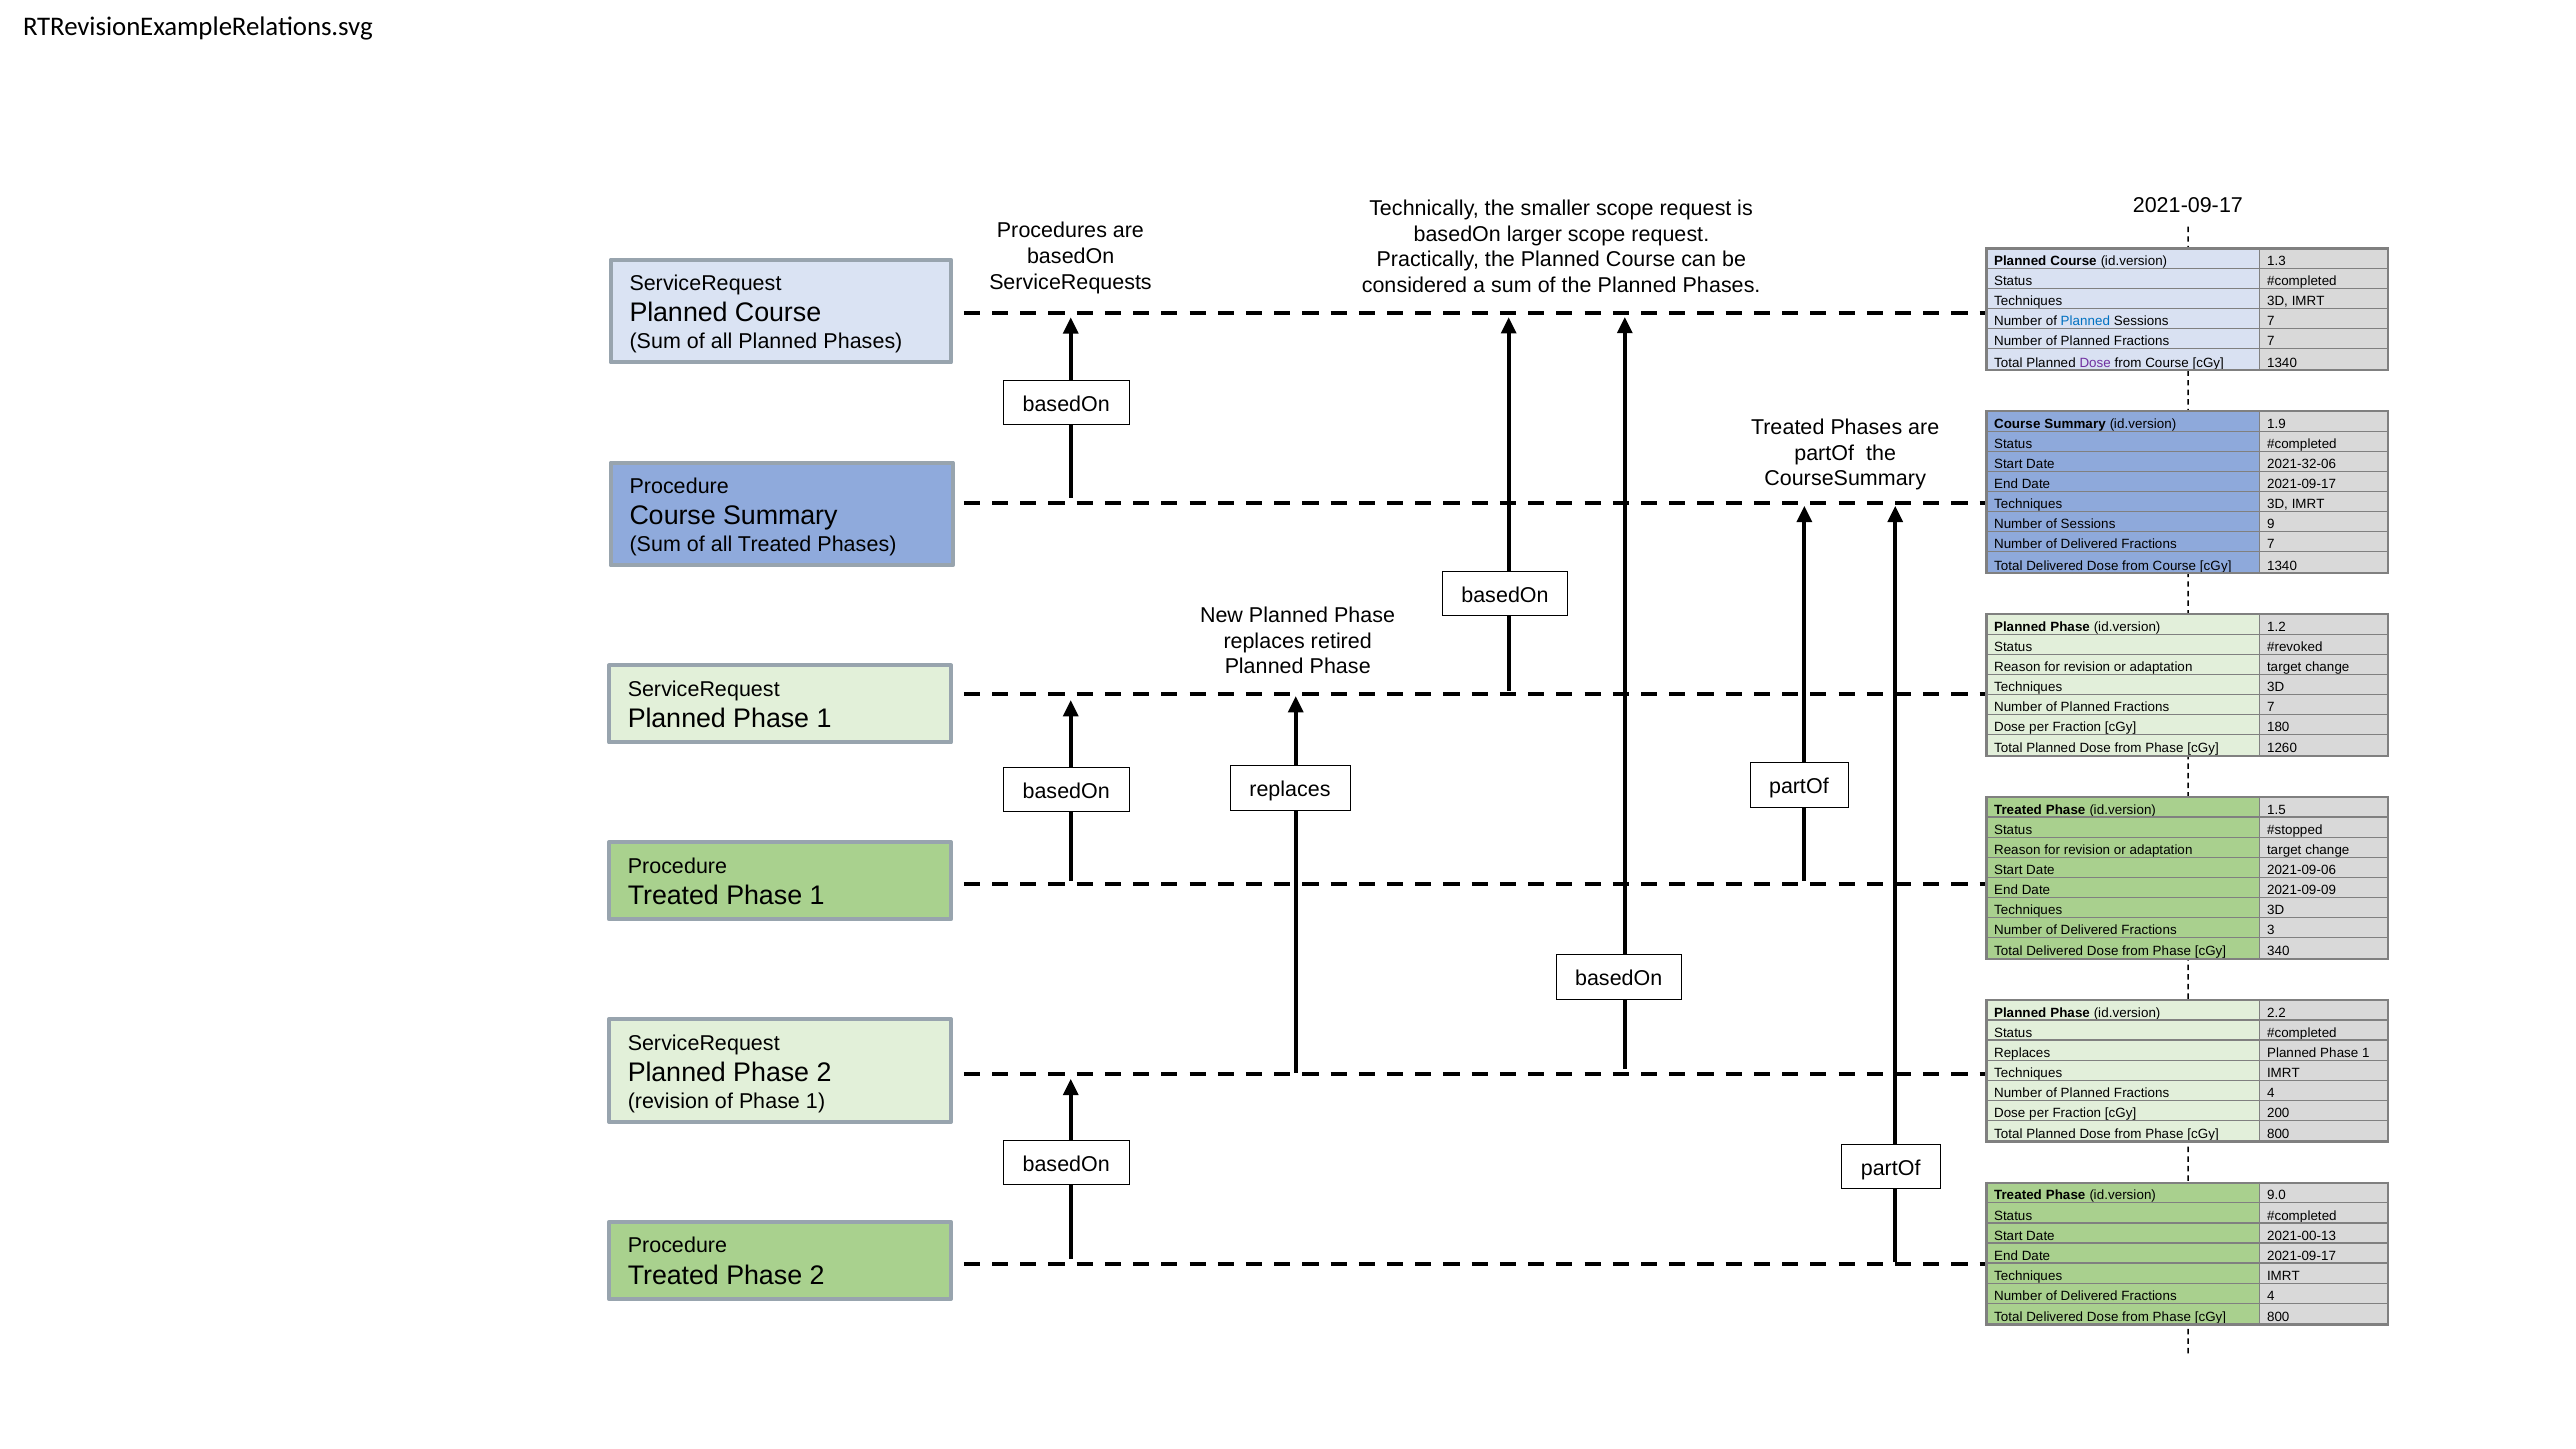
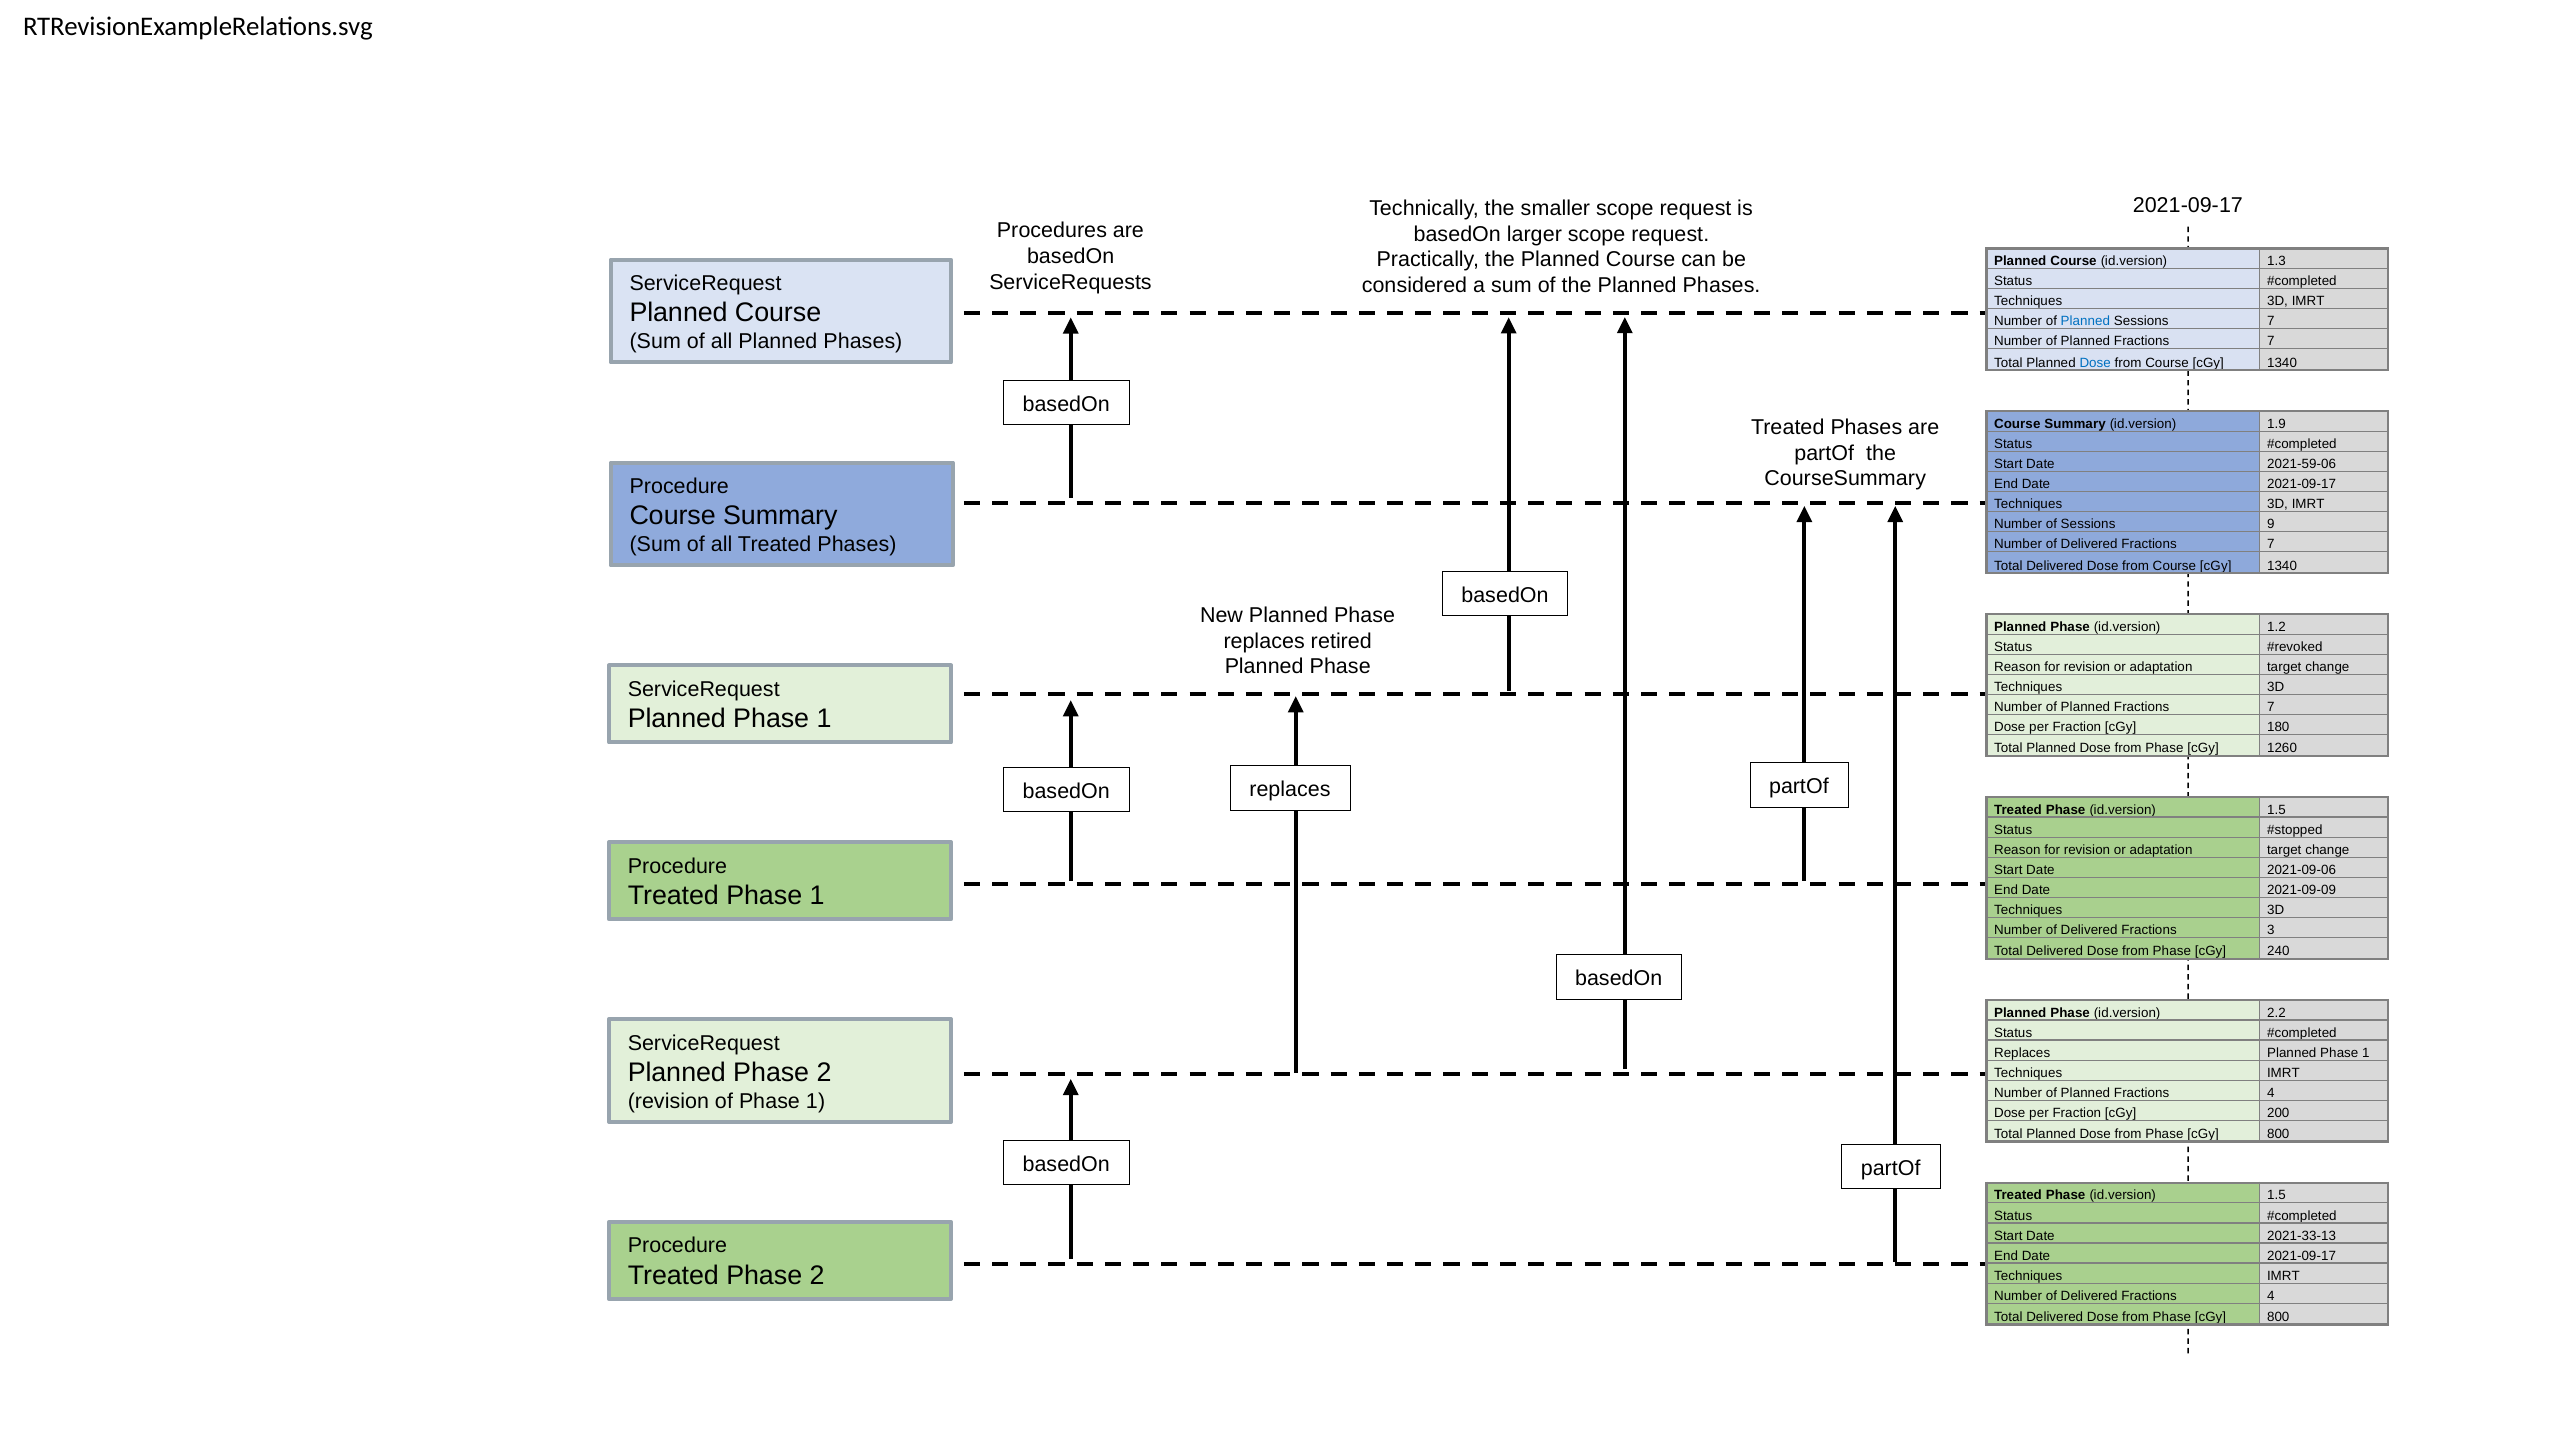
Dose colour: purple -> blue (2095, 363)
2021-32-06: 2021-32-06 -> 2021-59-06 (2302, 464)
340: 340 -> 240 (2278, 951)
9.0: 9.0 -> 1.5 (2277, 1196)
2021-00-13: 2021-00-13 -> 2021-33-13 (2302, 1236)
